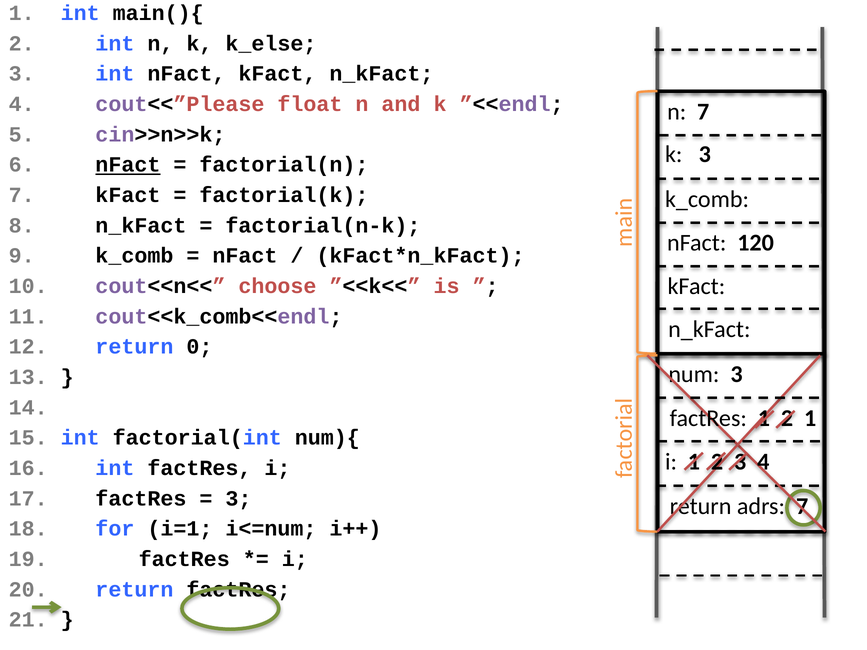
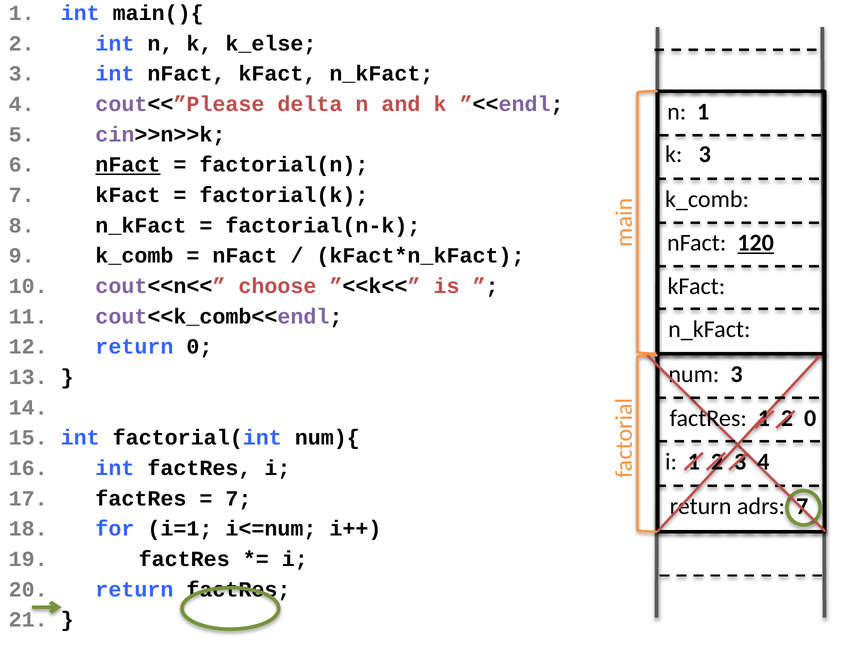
float: float -> delta (310, 104)
n 7: 7 -> 1 (703, 112)
120 underline: none -> present (756, 243)
1: 1 -> 0 (810, 418)
3: 3 -> 7 (238, 499)
